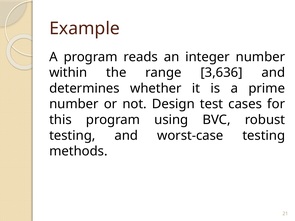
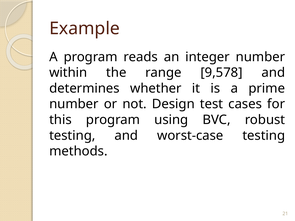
3,636: 3,636 -> 9,578 (222, 73)
